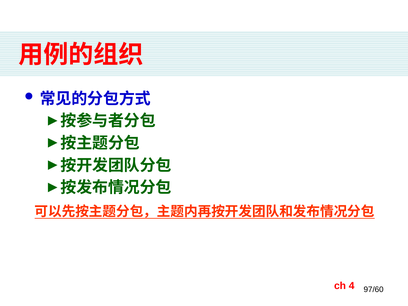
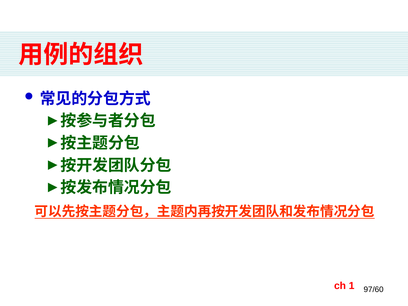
4: 4 -> 1 (352, 286)
